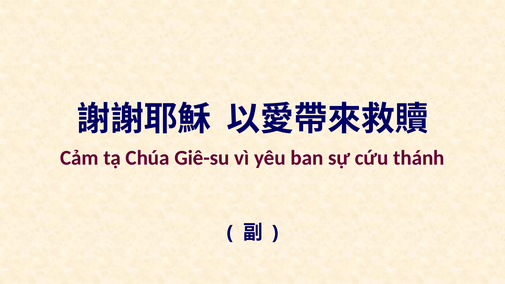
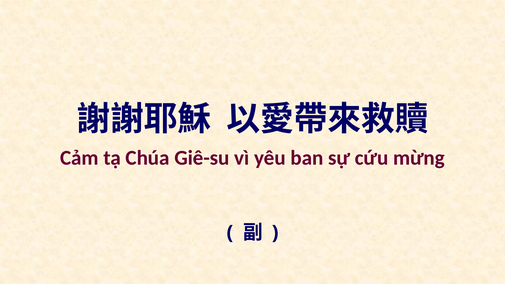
thánh: thánh -> mừng (419, 158)
